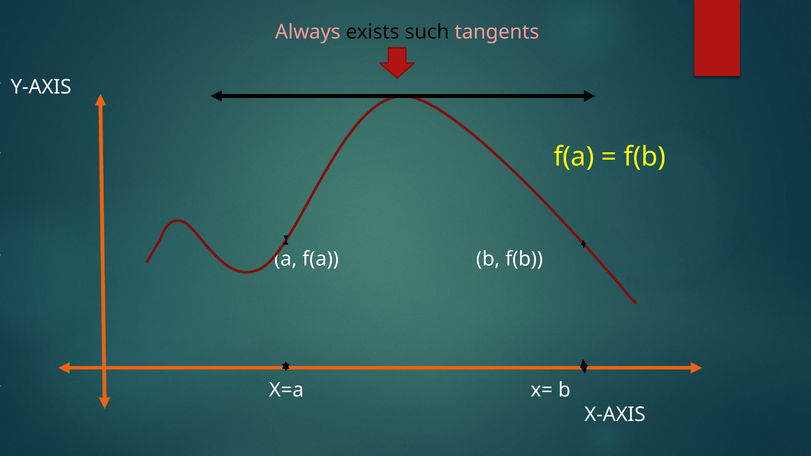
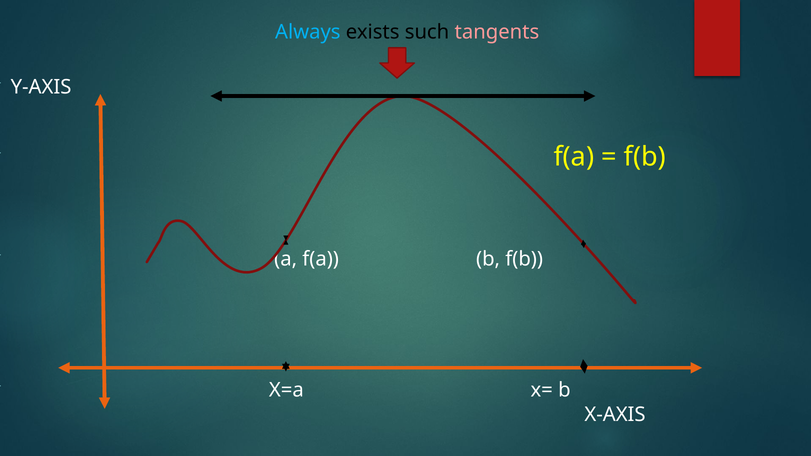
Always colour: pink -> light blue (308, 32)
